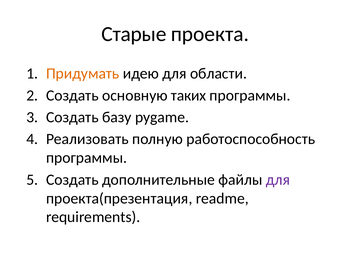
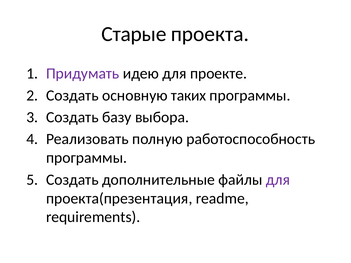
Придумать colour: orange -> purple (83, 74)
области: области -> проекте (219, 74)
pygame: pygame -> выбора (162, 117)
